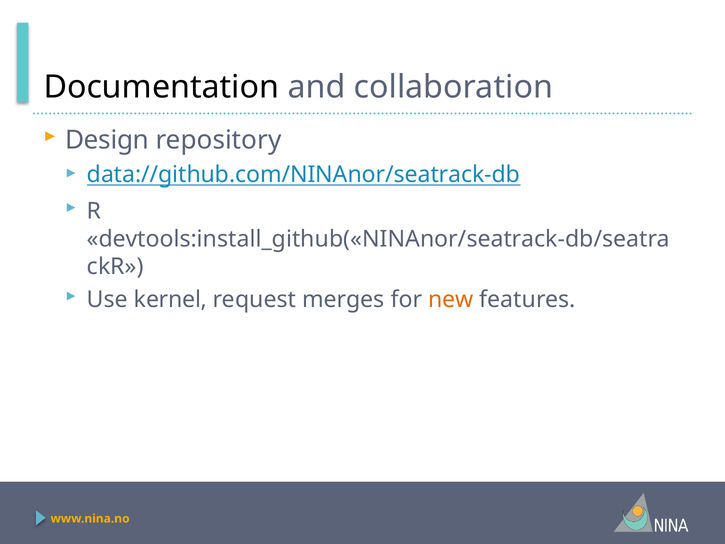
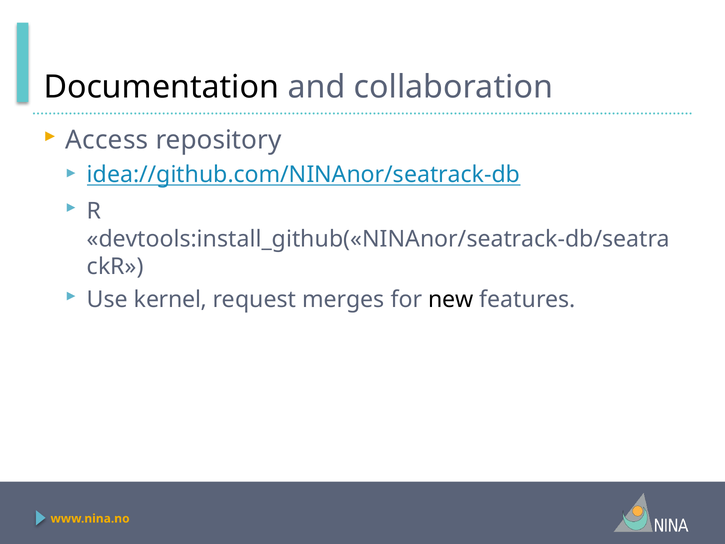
Design: Design -> Access (107, 140)
data://github.com/NINAnor/seatrack-db: data://github.com/NINAnor/seatrack-db -> idea://github.com/NINAnor/seatrack-db (303, 174)
new colour: orange -> black (451, 299)
